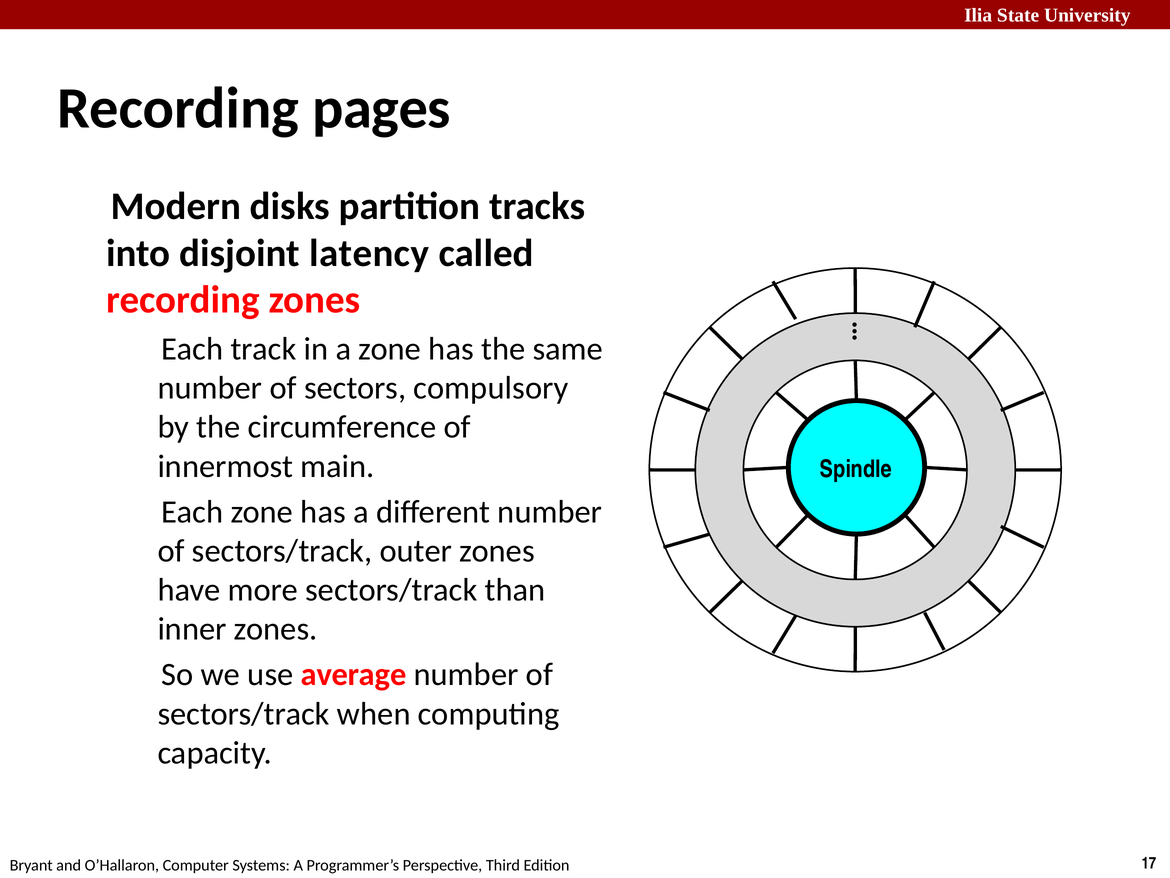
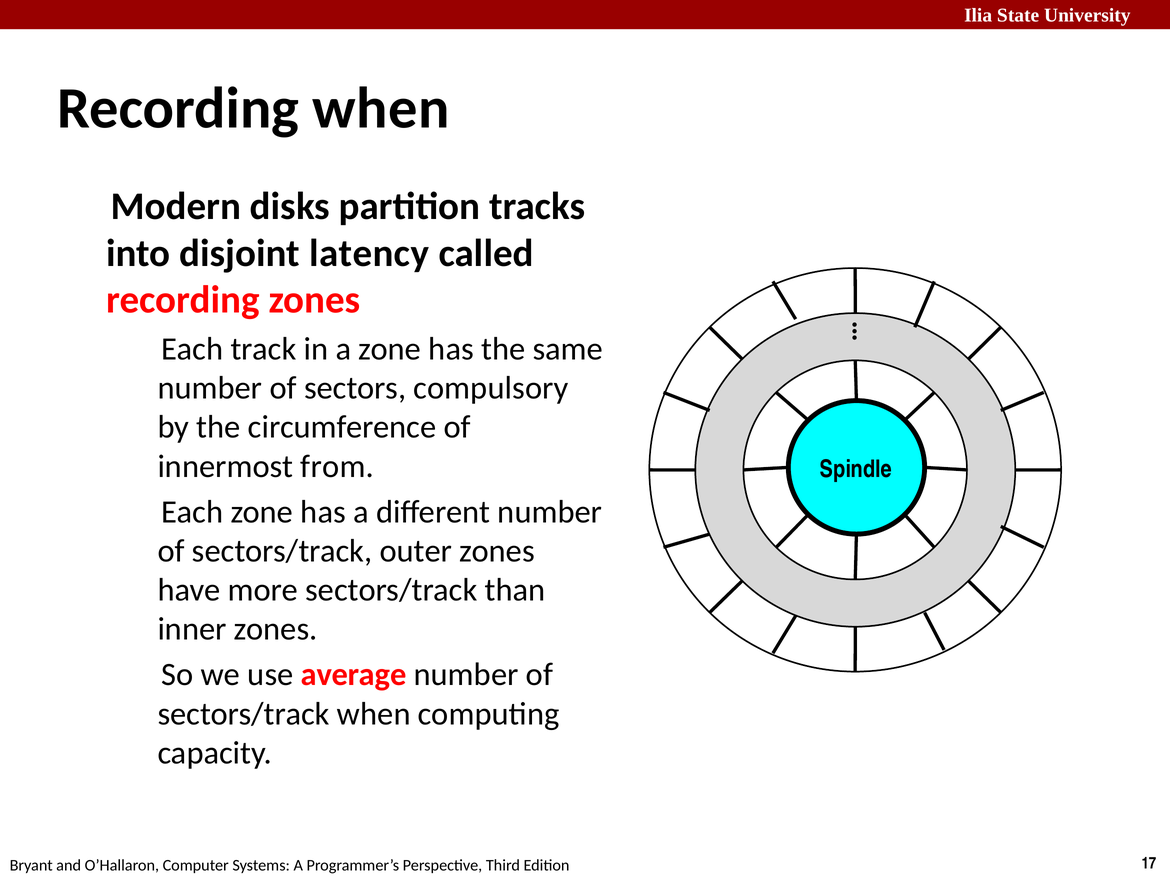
Recording pages: pages -> when (381, 109)
main: main -> from (337, 466)
